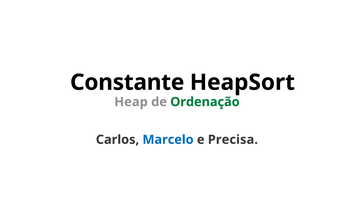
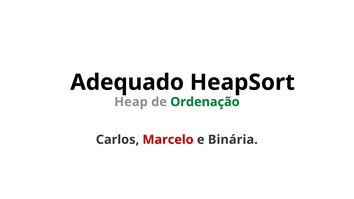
Constante: Constante -> Adequado (127, 82)
Marcelo colour: blue -> red (168, 140)
Precisa: Precisa -> Binária (233, 140)
